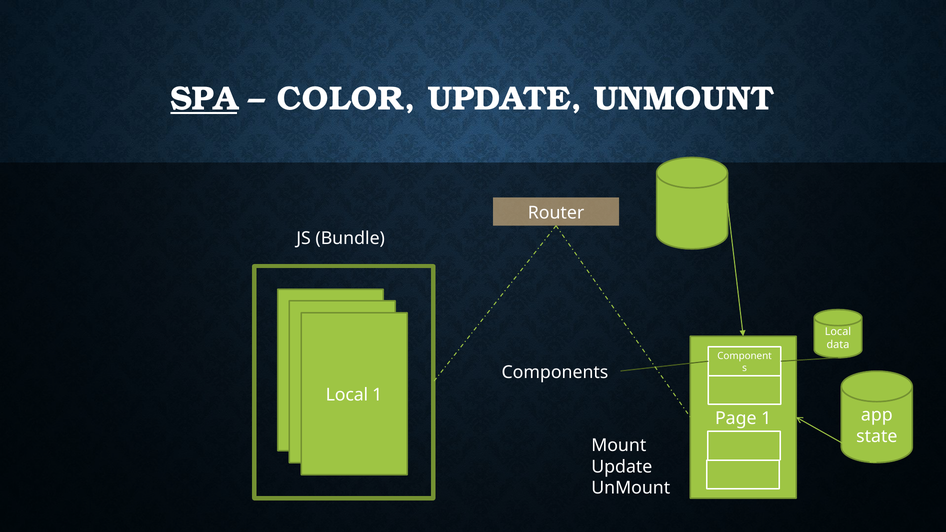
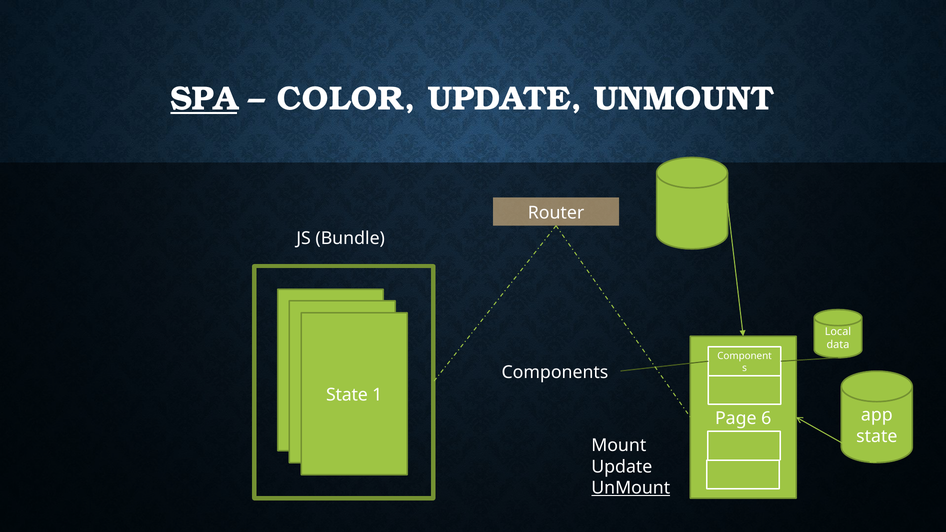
Local: Local -> State (347, 395)
1: 1 -> 6 (766, 418)
UnMount underline: none -> present (631, 488)
